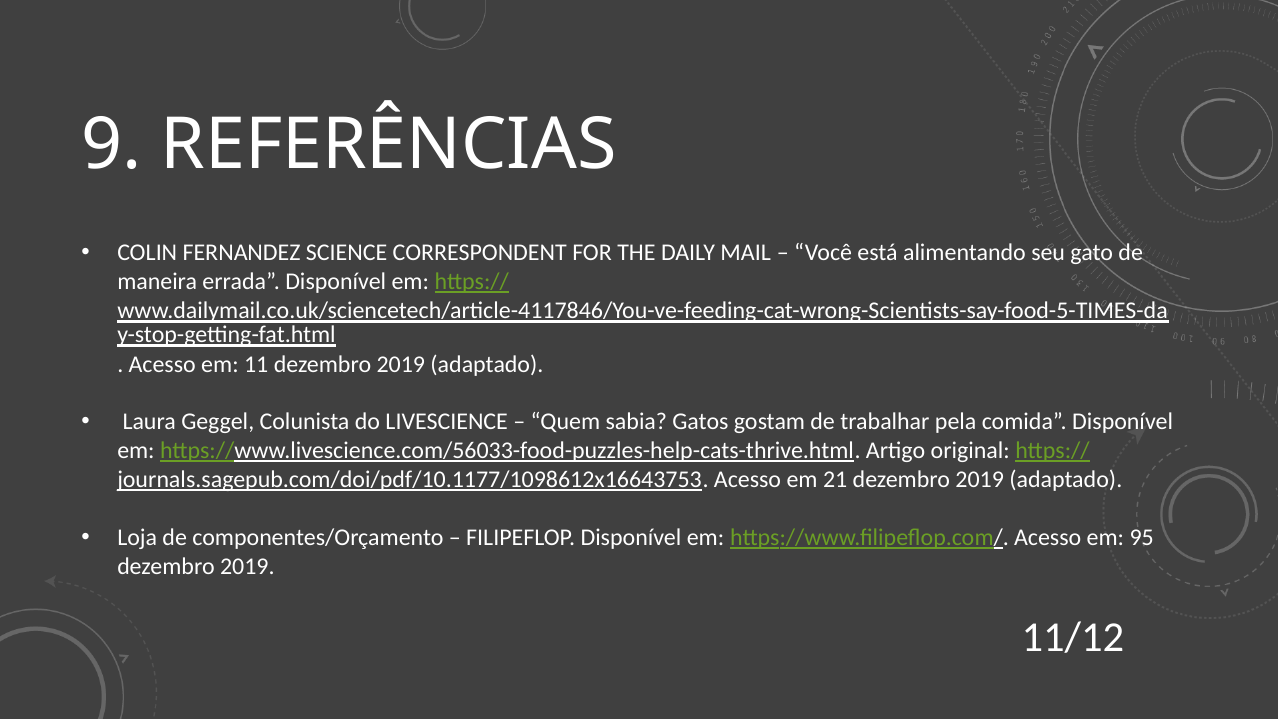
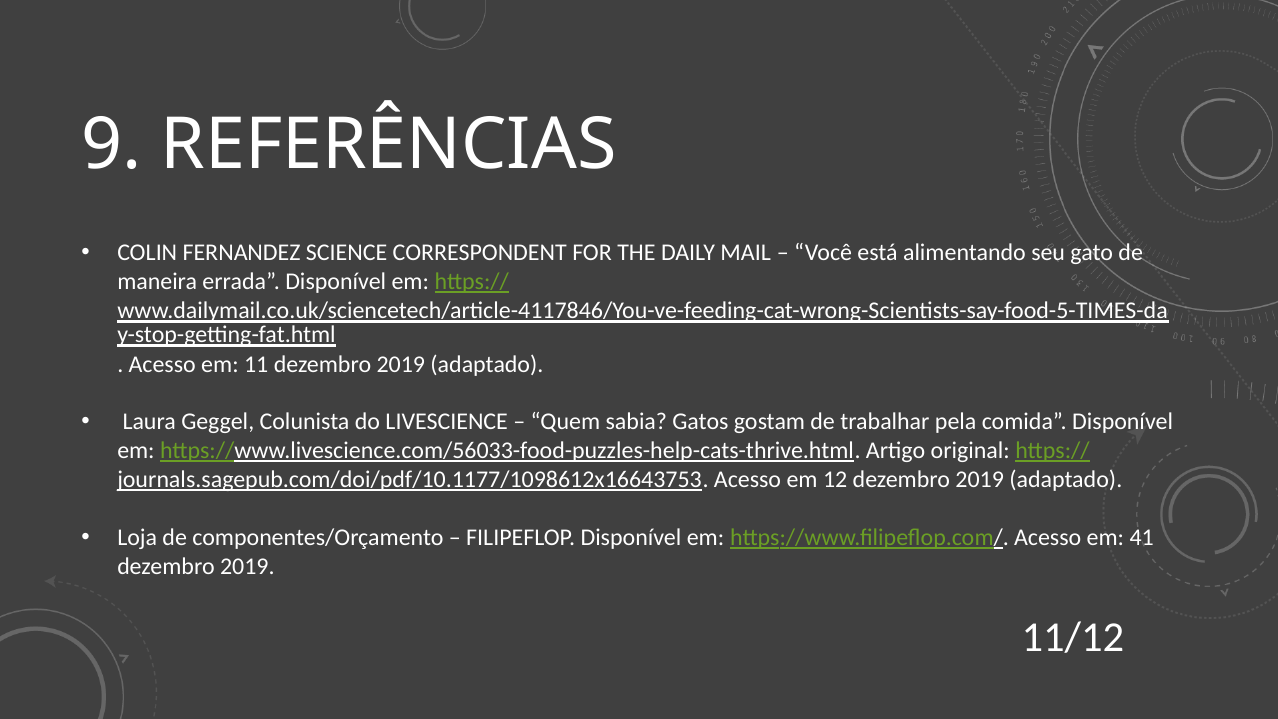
21: 21 -> 12 (835, 480)
95: 95 -> 41 (1142, 538)
